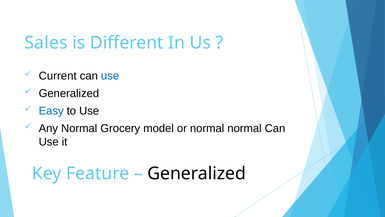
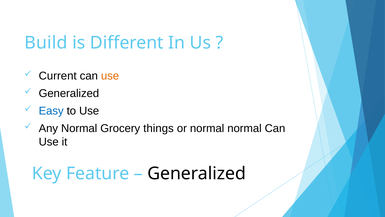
Sales: Sales -> Build (46, 43)
use colour: blue -> orange (110, 76)
model: model -> things (159, 128)
